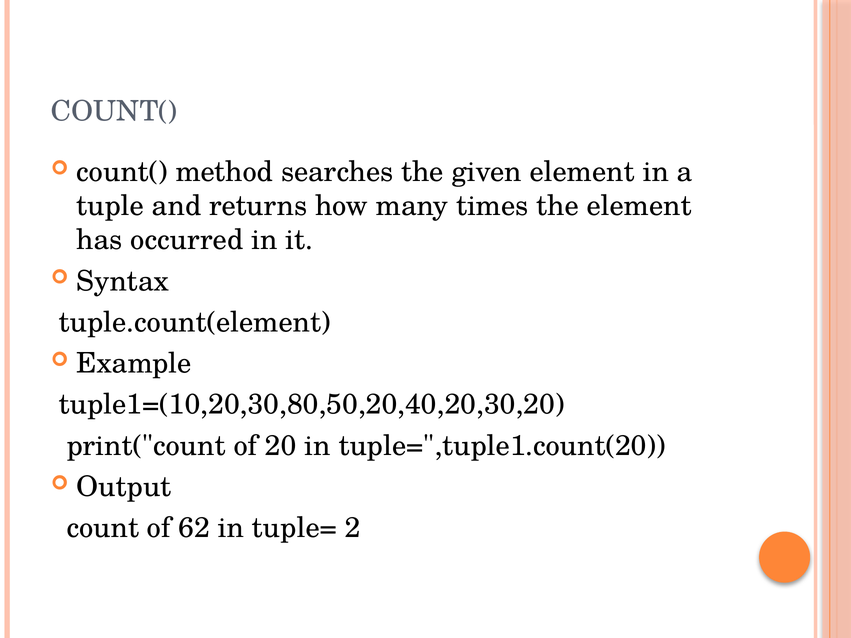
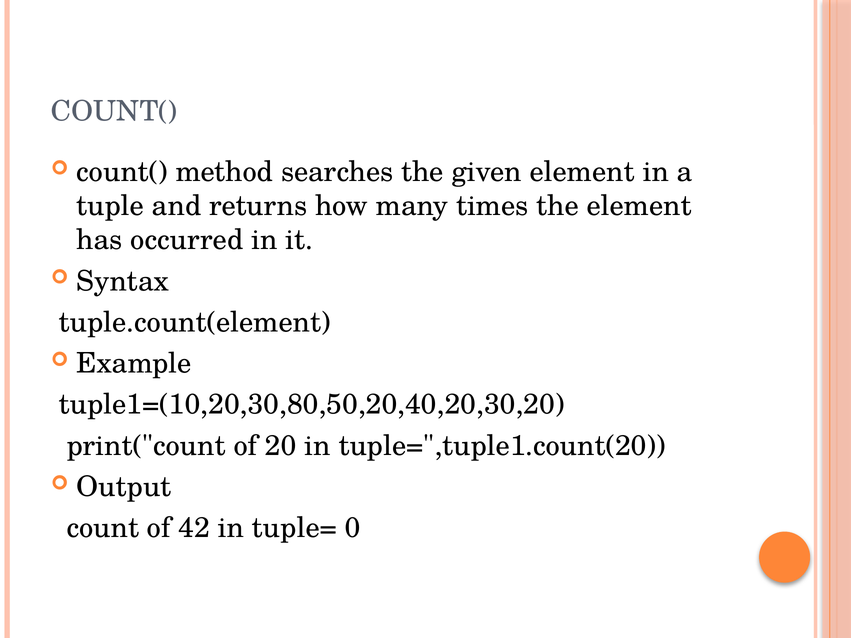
62: 62 -> 42 (194, 528)
2: 2 -> 0 (353, 528)
